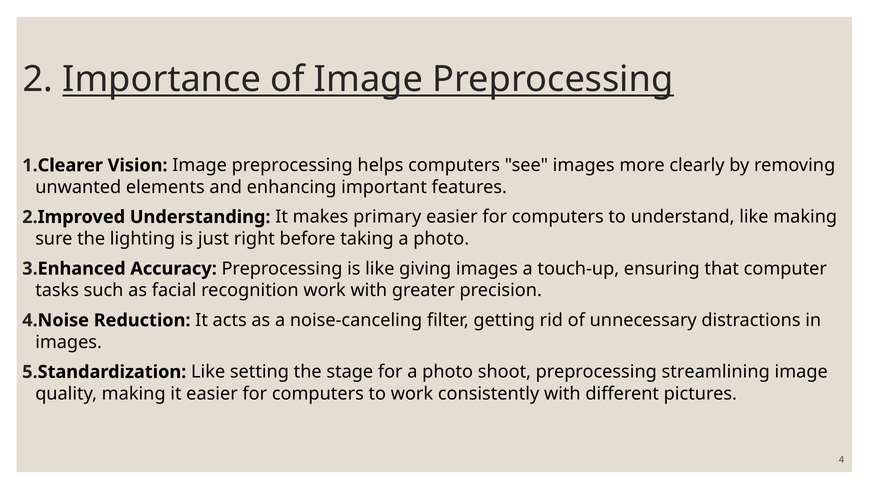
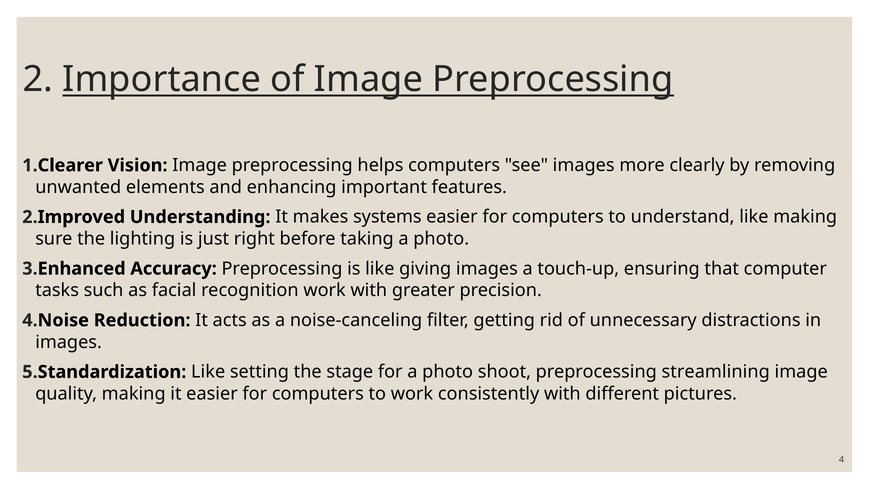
primary: primary -> systems (387, 217)
